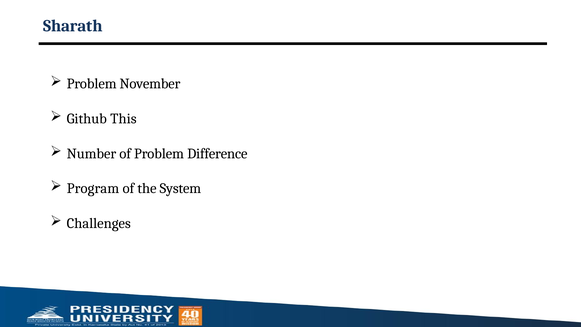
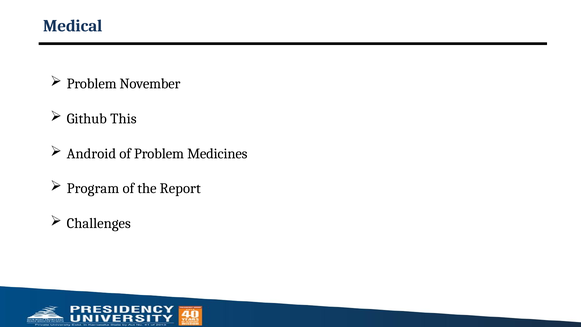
Sharath: Sharath -> Medical (73, 26)
Number: Number -> Android (91, 154)
Difference: Difference -> Medicines (217, 154)
System: System -> Report (180, 188)
